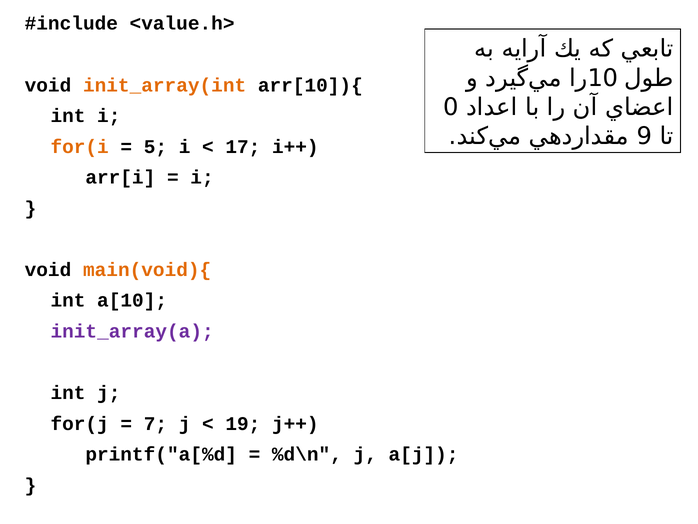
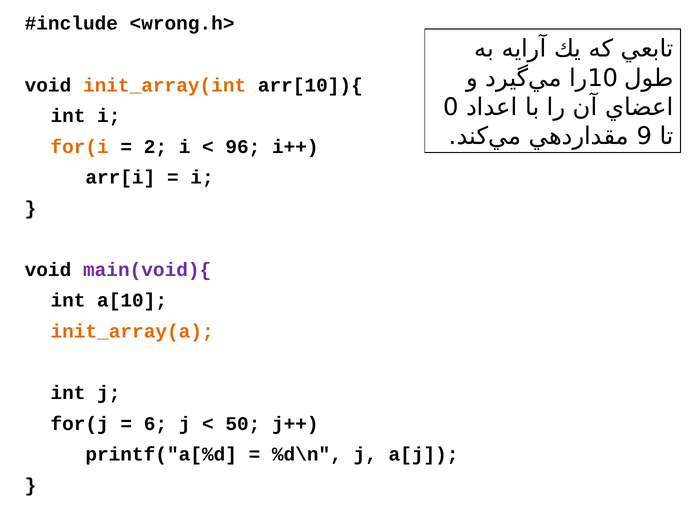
<value.h>: <value.h> -> <wrong.h> (182, 24)
5: 5 -> 2 (155, 147)
17: 17 -> 96 (243, 147)
main(void){ colour: orange -> purple (147, 269)
init_array(a colour: purple -> orange (132, 331)
7: 7 -> 6 (155, 423)
19: 19 -> 50 (243, 423)
